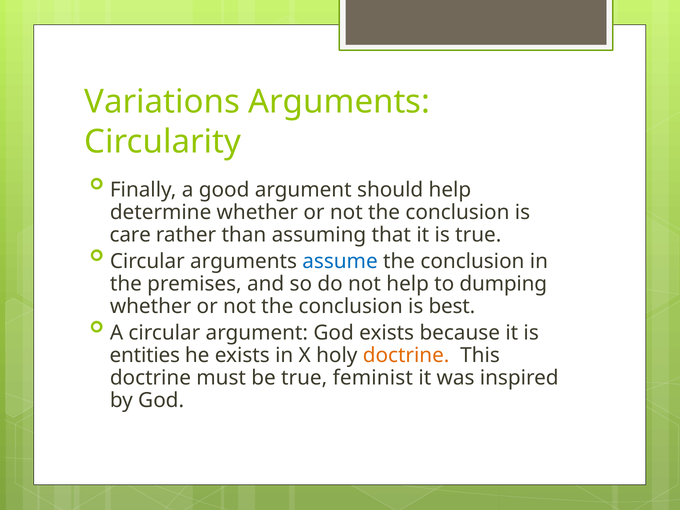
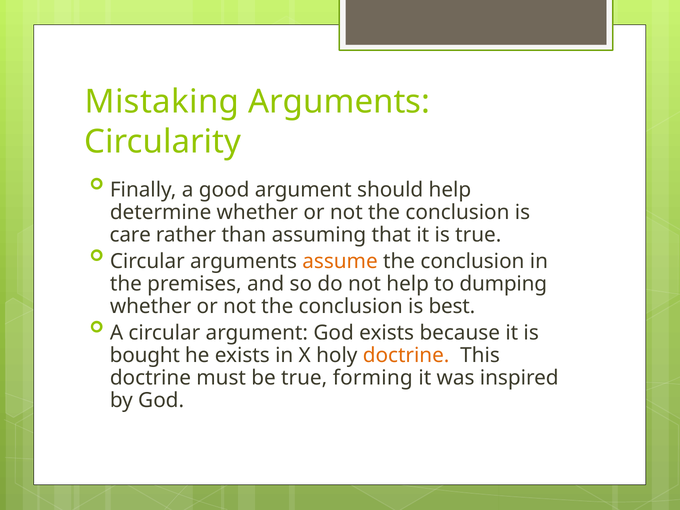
Variations: Variations -> Mistaking (162, 102)
assume colour: blue -> orange (340, 262)
entities: entities -> bought (145, 355)
feminist: feminist -> forming (373, 378)
